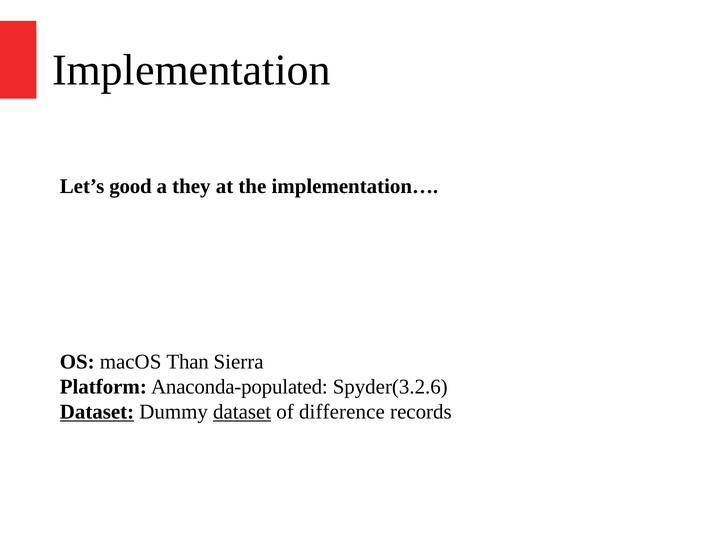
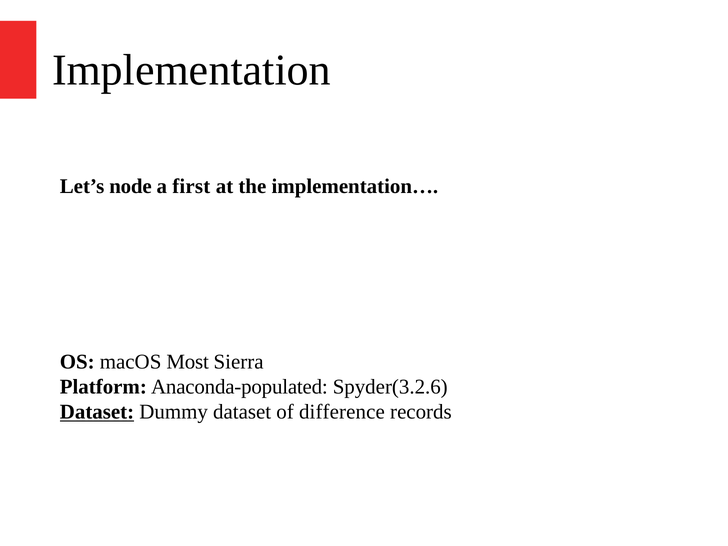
good: good -> node (131, 186)
they: they -> first (191, 186)
Than: Than -> Most (188, 362)
dataset underline: present -> none (242, 412)
